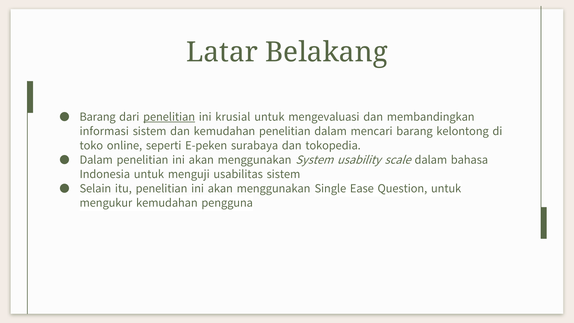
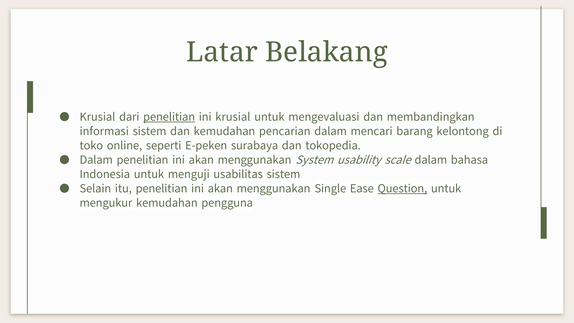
Barang: Barang -> Krusial (97, 117)
kemudahan penelitian: penelitian -> pencarian (285, 131)
Question underline: none -> present (402, 188)
